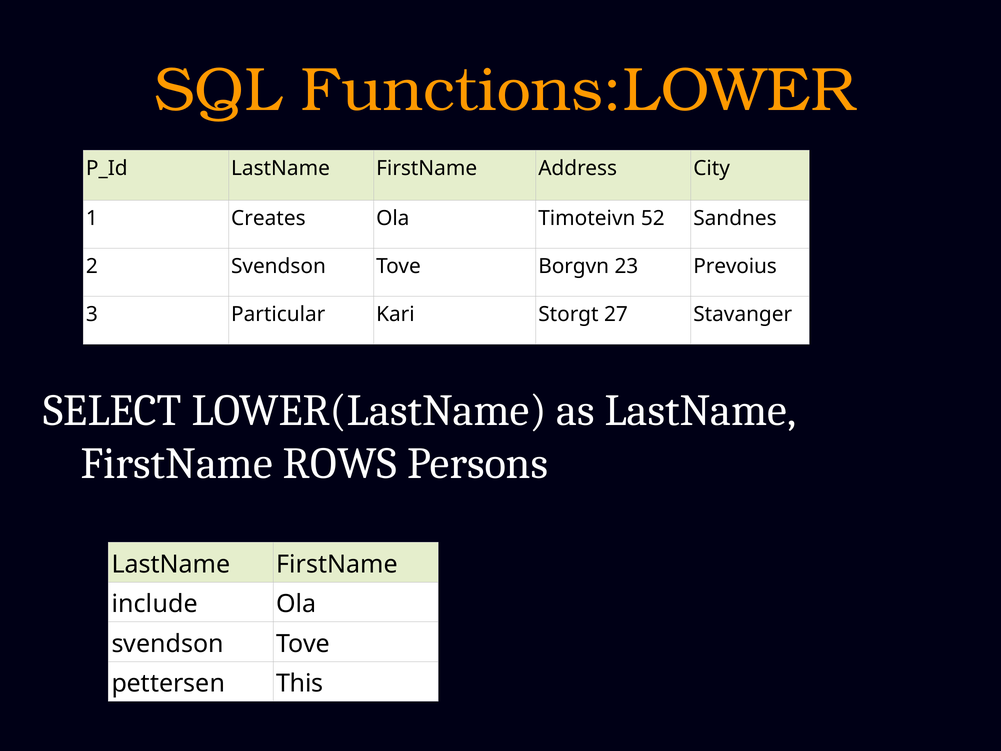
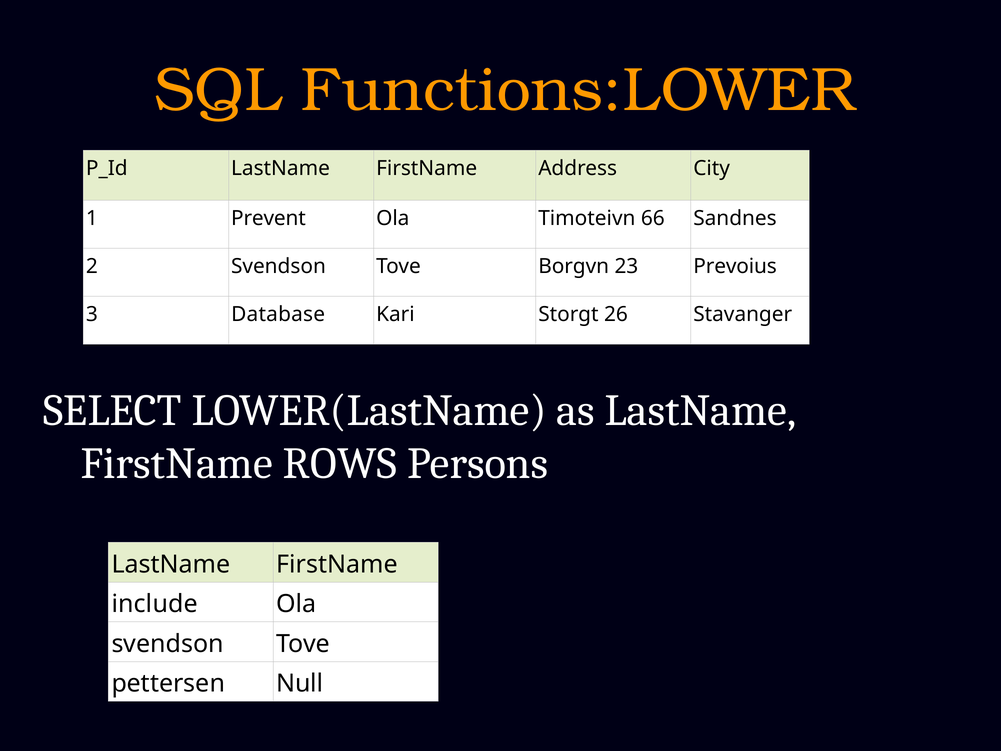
Creates: Creates -> Prevent (268, 219)
52: 52 -> 66 (653, 219)
Particular: Particular -> Database (278, 314)
27: 27 -> 26 (616, 314)
This: This -> Null (300, 683)
